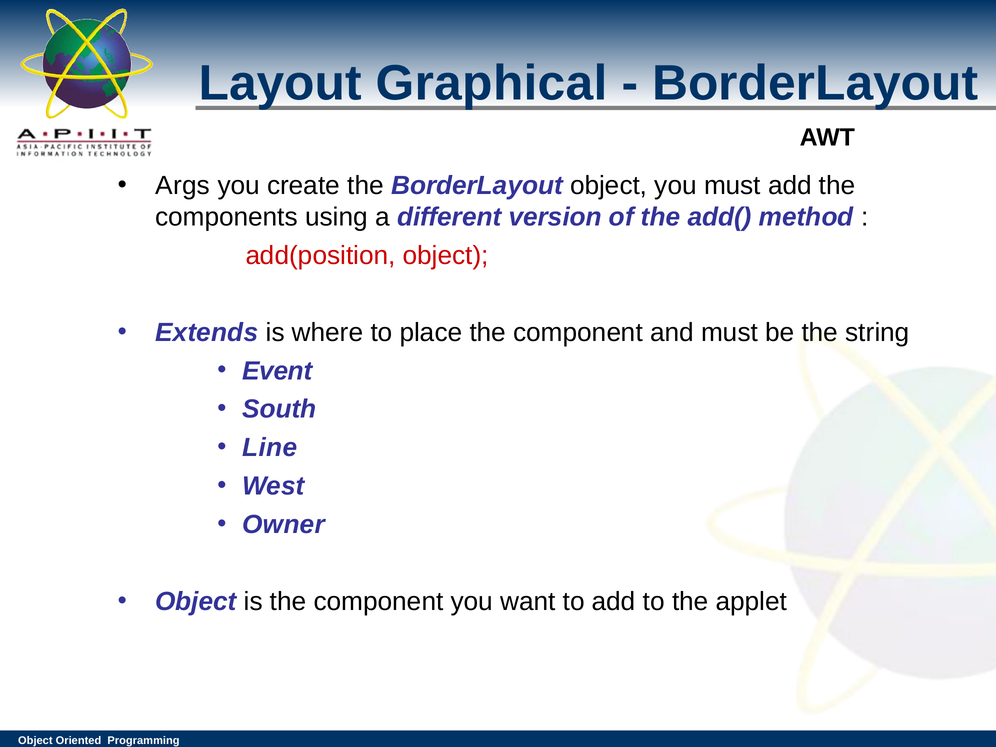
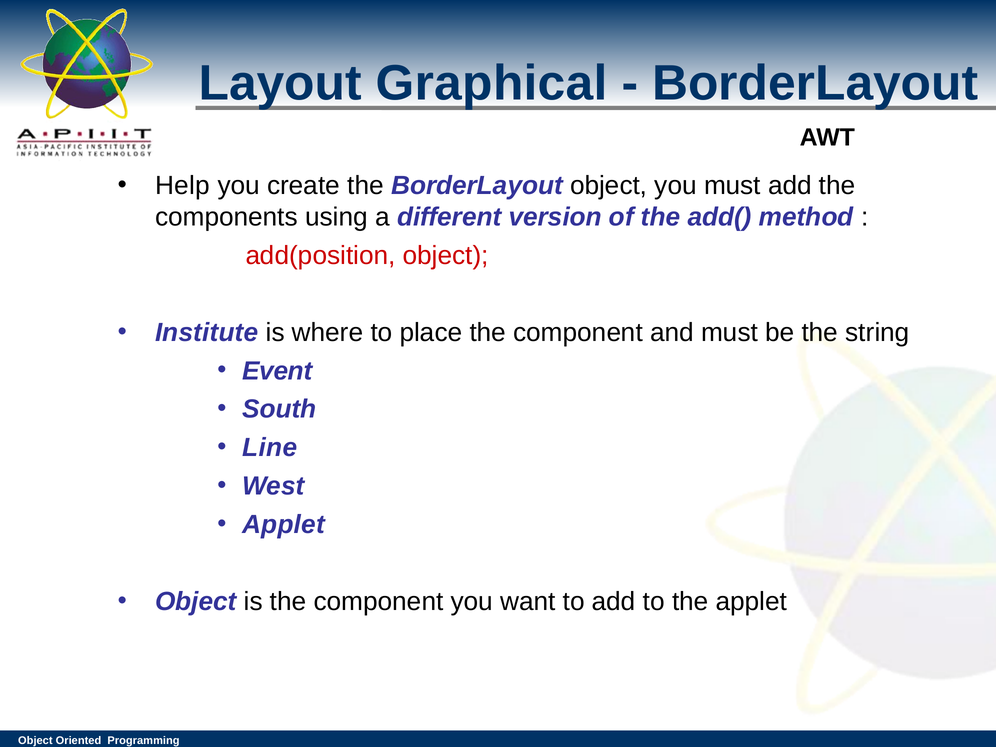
Args: Args -> Help (183, 186)
Extends: Extends -> Institute (207, 332)
Owner: Owner -> Applet (284, 525)
